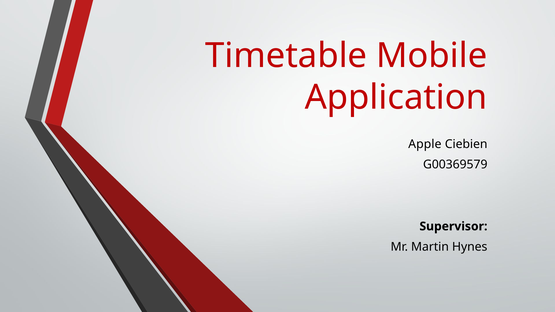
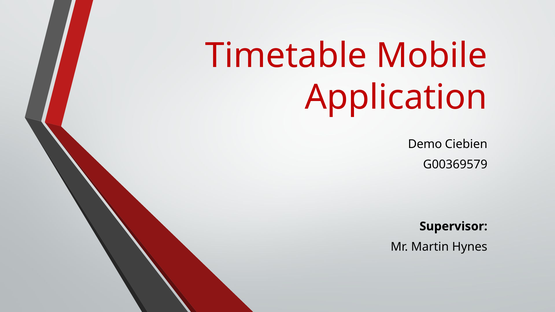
Apple: Apple -> Demo (425, 144)
